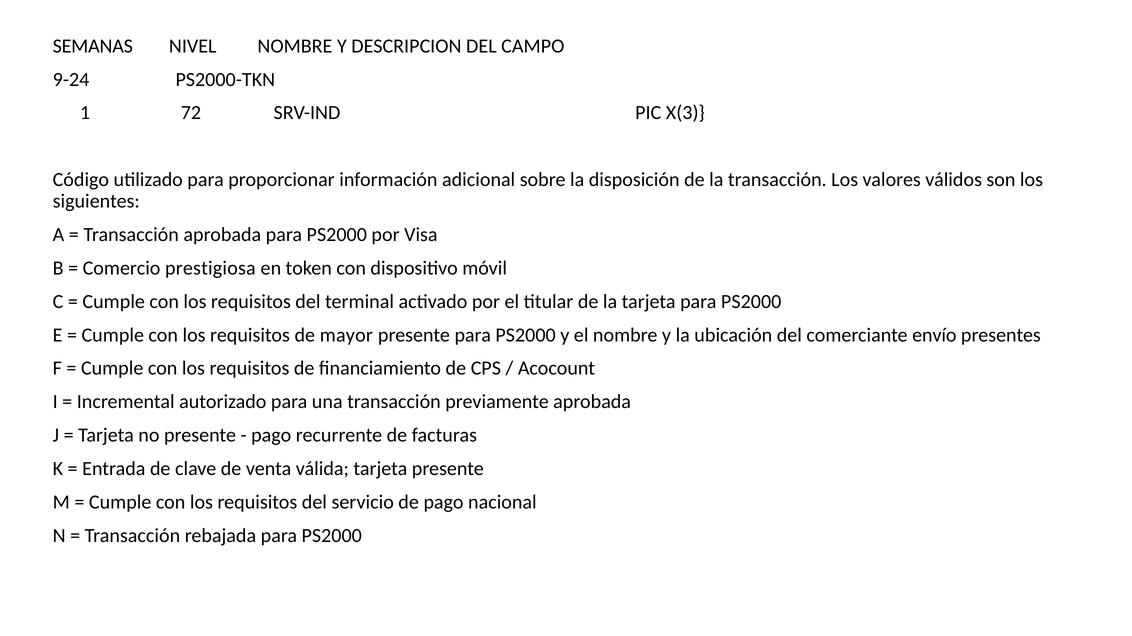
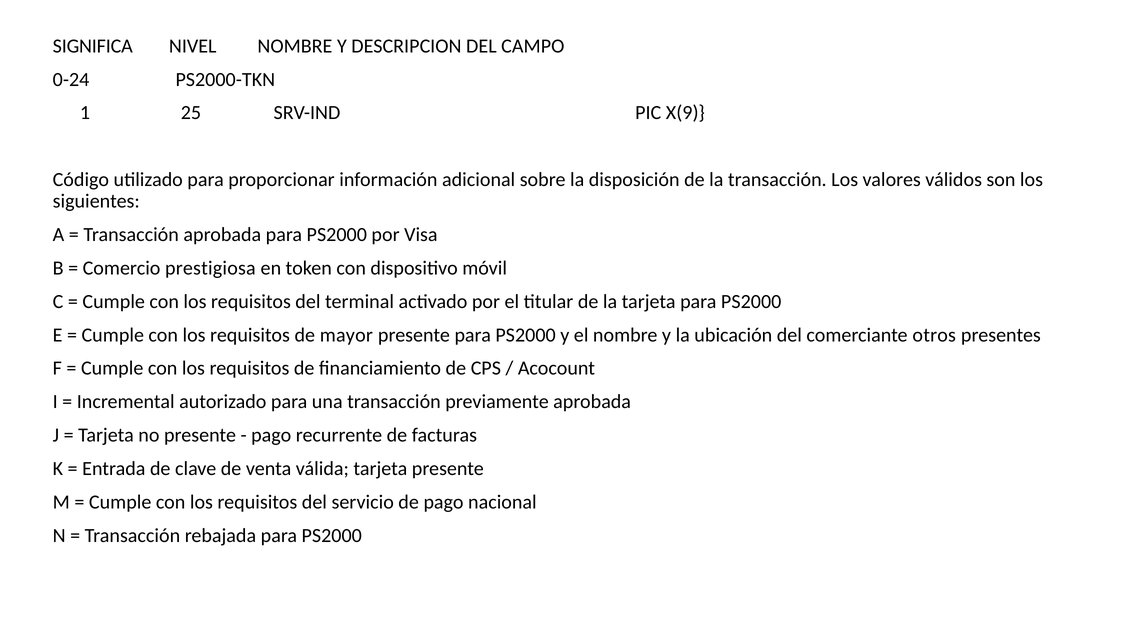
SEMANAS: SEMANAS -> SIGNIFICA (93, 46)
9-24: 9-24 -> 0-24 (71, 79)
72: 72 -> 25 (191, 113)
X(3: X(3 -> X(9 (685, 113)
envío: envío -> otros (934, 335)
